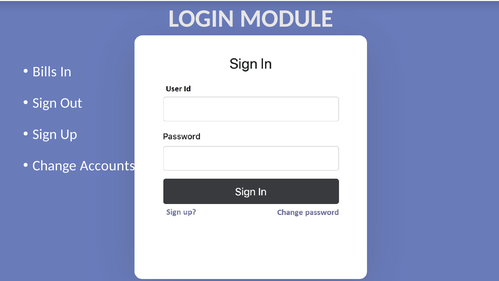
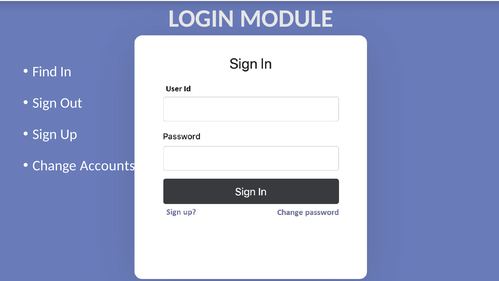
Bills: Bills -> Find (45, 72)
